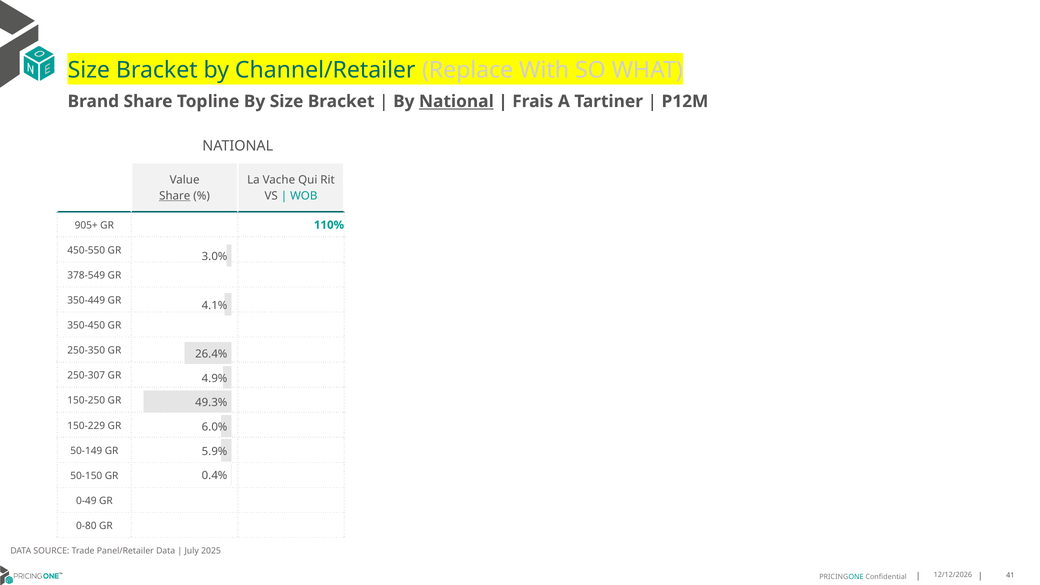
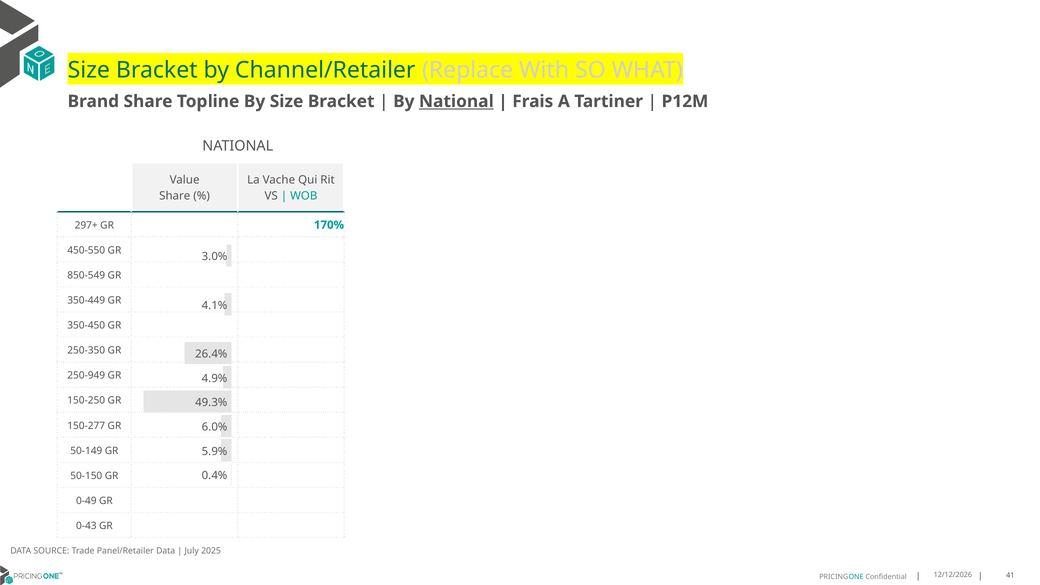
Share underline: present -> none (175, 196)
905+: 905+ -> 297+ (86, 225)
110%: 110% -> 170% (329, 225)
378-549: 378-549 -> 850-549 (86, 275)
250-307: 250-307 -> 250-949 (86, 376)
150-229: 150-229 -> 150-277 (86, 426)
0-80: 0-80 -> 0-43 (86, 526)
